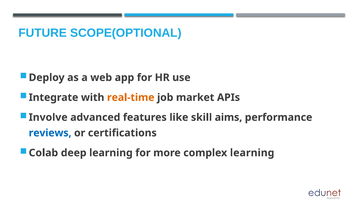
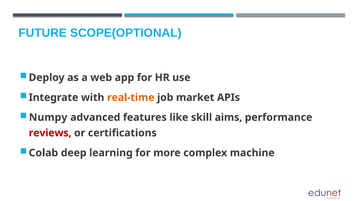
Involve: Involve -> Numpy (48, 118)
reviews colour: blue -> red (50, 133)
complex learning: learning -> machine (252, 153)
